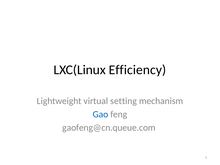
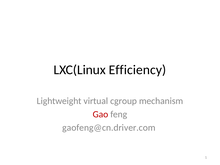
setting: setting -> cgroup (124, 101)
Gao colour: blue -> red (101, 114)
gaofeng@cn.queue.com: gaofeng@cn.queue.com -> gaofeng@cn.driver.com (109, 128)
